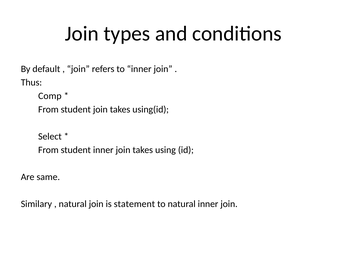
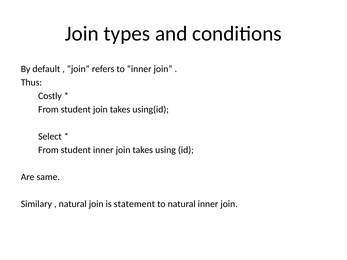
Comp: Comp -> Costly (50, 96)
